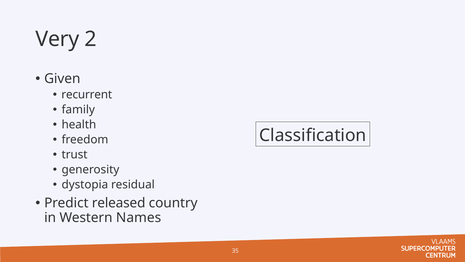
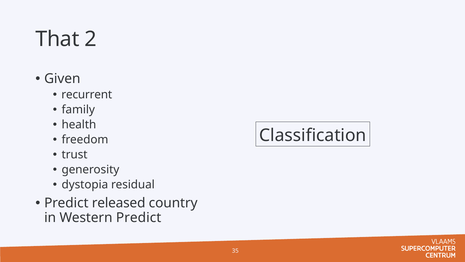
Very: Very -> That (57, 39)
Western Names: Names -> Predict (139, 217)
